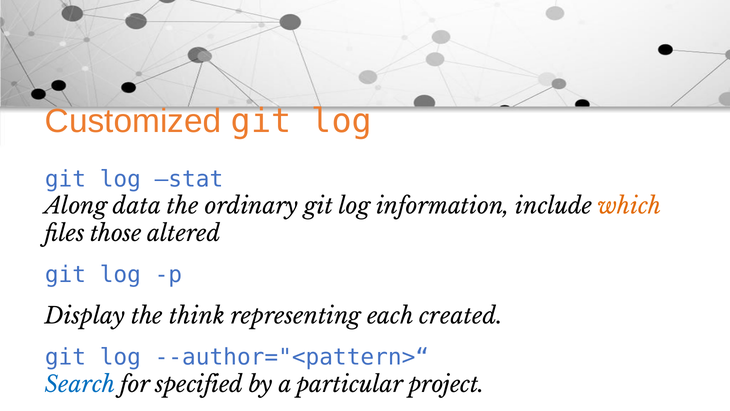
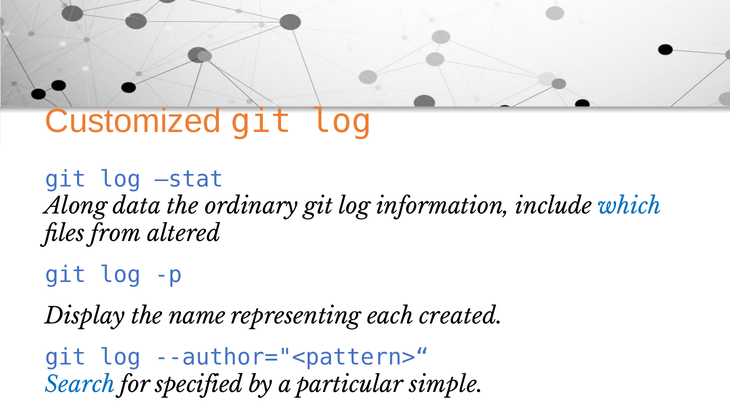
which colour: orange -> blue (630, 206)
those: those -> from (116, 234)
think: think -> name (197, 316)
project: project -> simple (446, 384)
